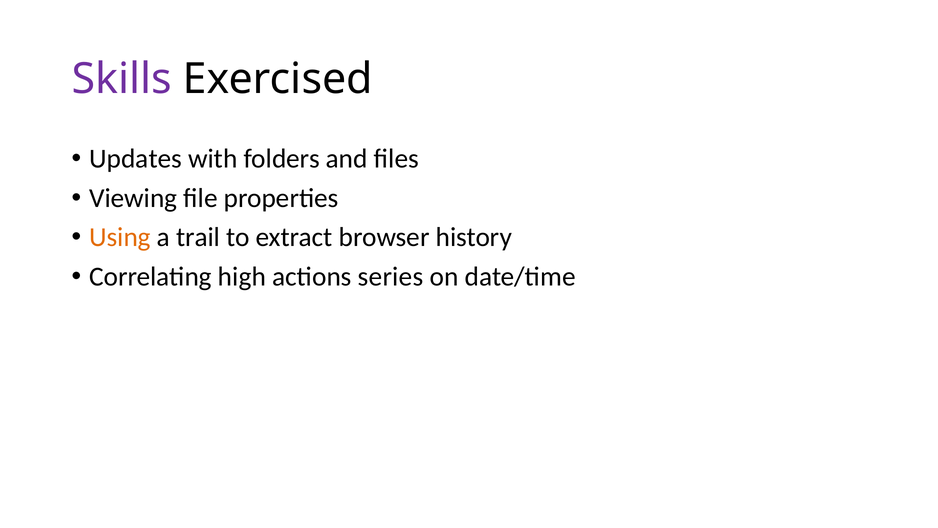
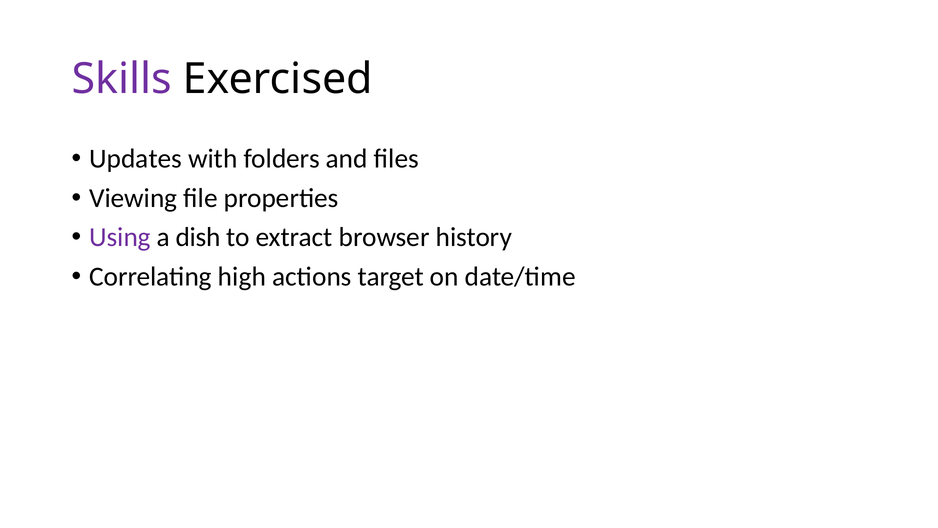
Using colour: orange -> purple (120, 237)
trail: trail -> dish (198, 237)
series: series -> target (391, 277)
